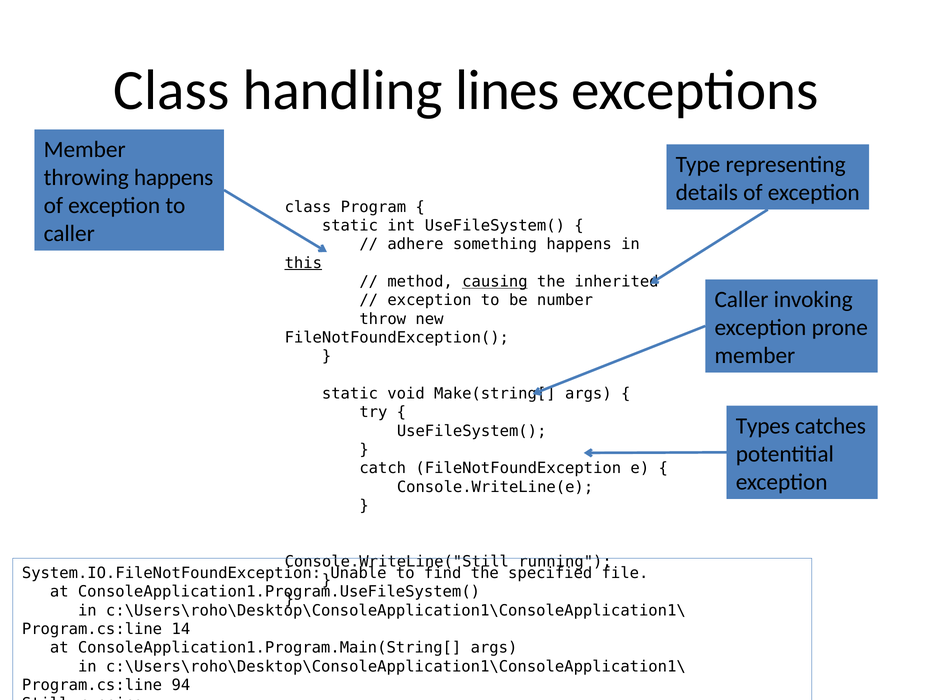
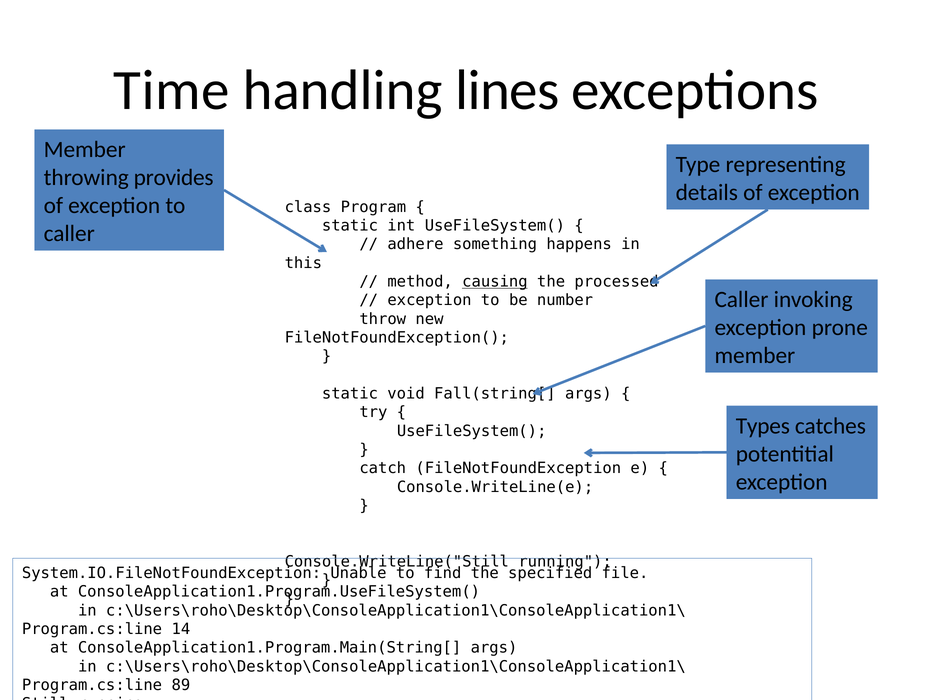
Class: Class -> Time (171, 90)
throwing happens: happens -> provides (174, 178)
this underline: present -> none (303, 263)
inherited: inherited -> processed (616, 281)
Make(string[: Make(string[ -> Fall(string[ (495, 393)
94: 94 -> 89 (181, 685)
